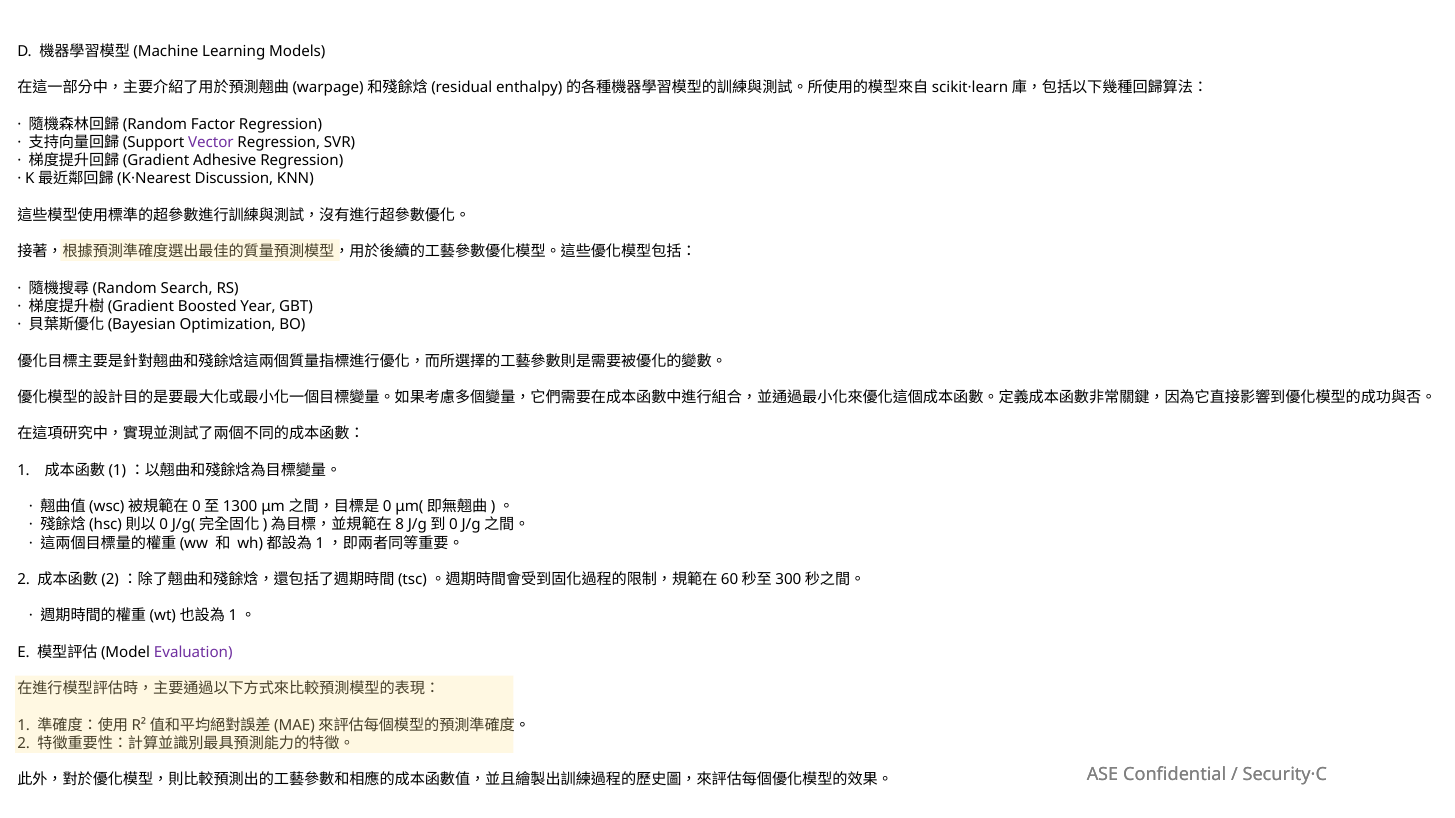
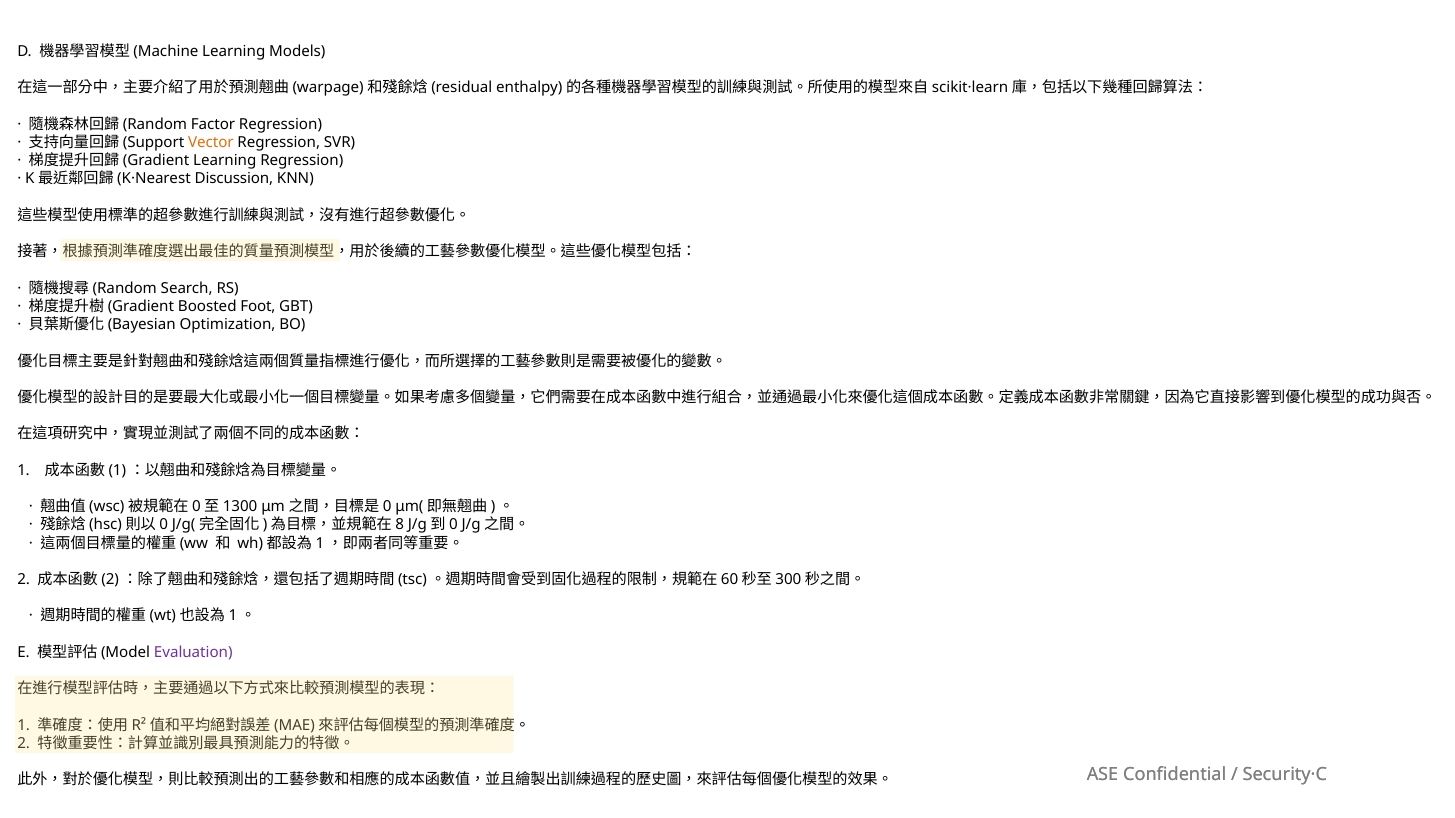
Vector colour: purple -> orange (211, 143)
Adhesive: Adhesive -> Learning (225, 161)
Year: Year -> Foot (258, 307)
